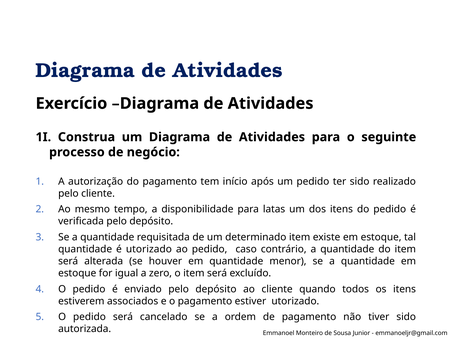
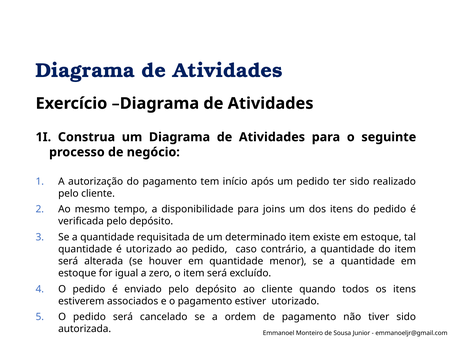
latas: latas -> joins (274, 209)
